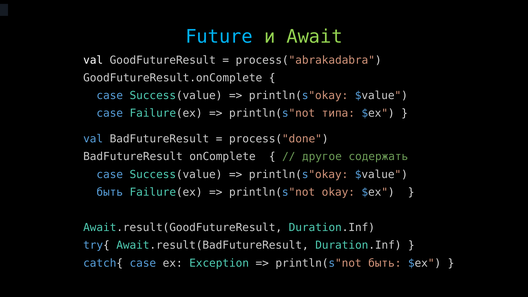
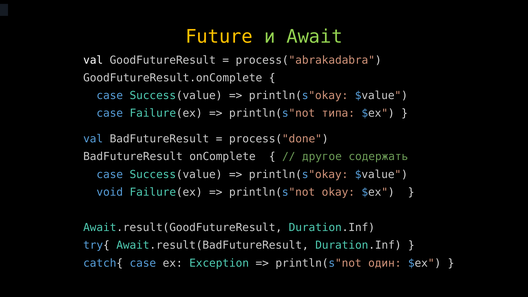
Future colour: light blue -> yellow (219, 37)
быть: быть -> void (110, 192)
println(s"not быть: быть -> один (385, 263)
